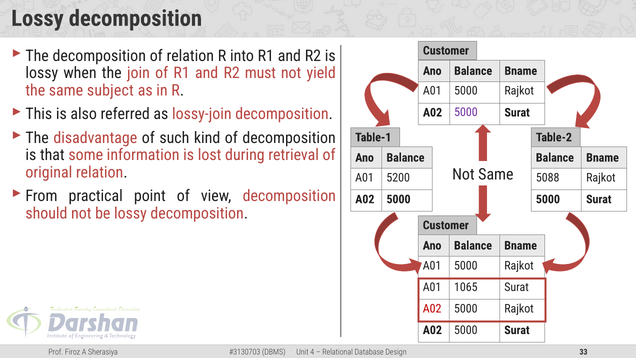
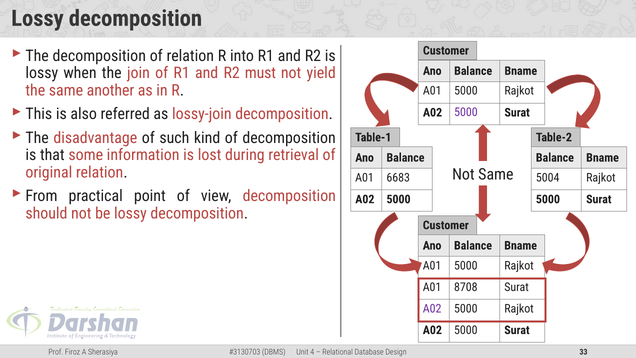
subject: subject -> another (110, 90)
5200: 5200 -> 6683 (398, 178)
5088: 5088 -> 5004 (548, 178)
1065: 1065 -> 8708 (466, 287)
A02 colour: red -> purple (432, 308)
